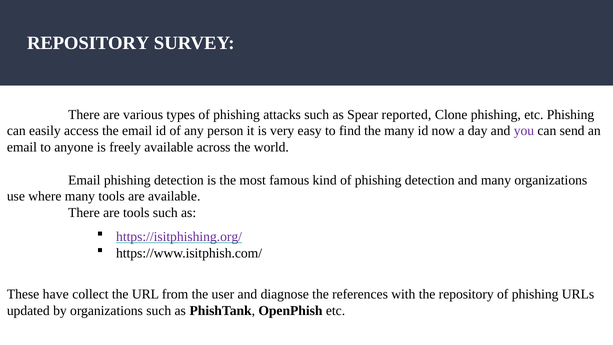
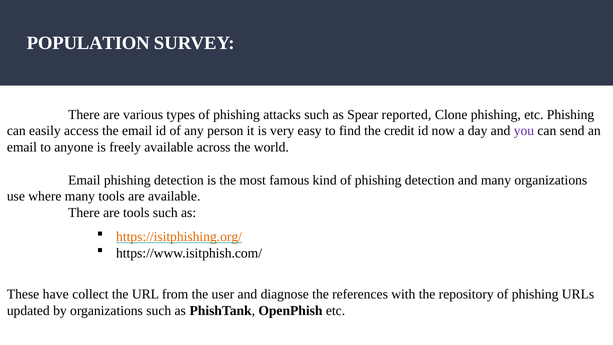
REPOSITORY: REPOSITORY -> POPULATION (88, 43)
the many: many -> credit (399, 131)
https://isitphishing.org/ colour: purple -> orange (179, 237)
